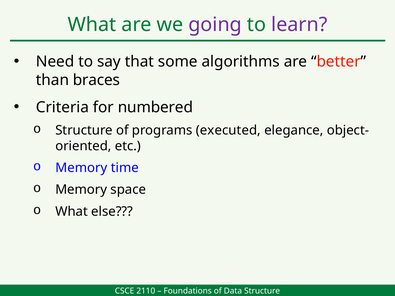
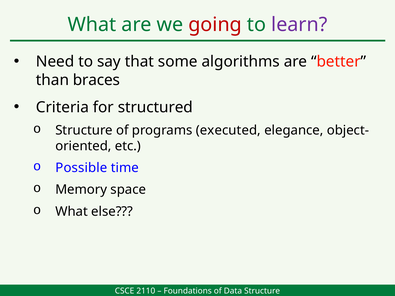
going colour: purple -> red (215, 25)
numbered: numbered -> structured (155, 107)
Memory: Memory -> Possible (81, 168)
